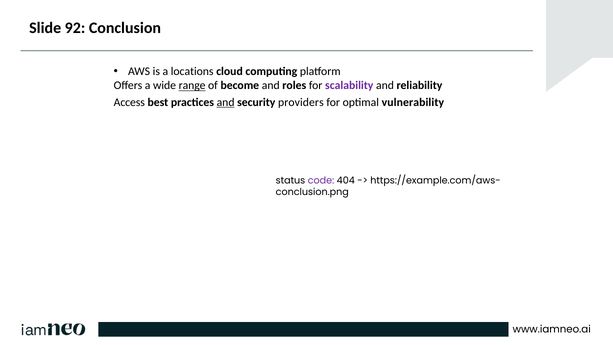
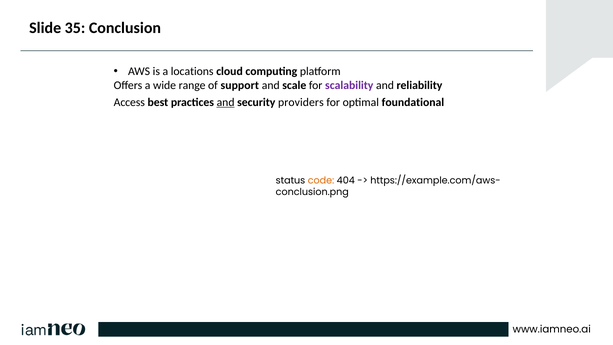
92: 92 -> 35 (75, 28)
range underline: present -> none (192, 86)
become: become -> support (240, 86)
roles: roles -> scale (294, 86)
vulnerability: vulnerability -> foundational (413, 102)
code colour: purple -> orange (321, 181)
